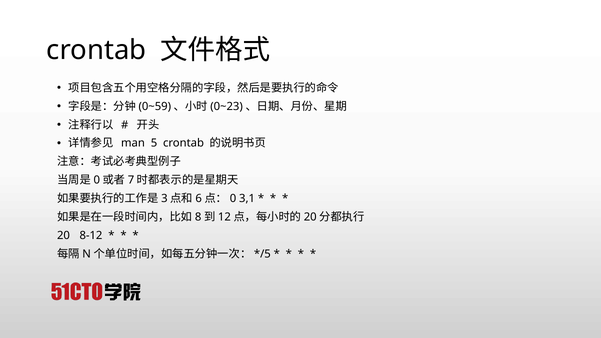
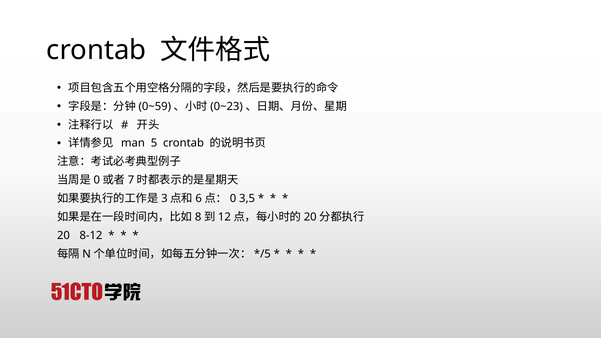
3,1: 3,1 -> 3,5 (247, 199)
